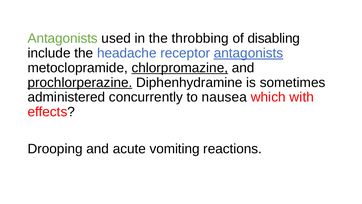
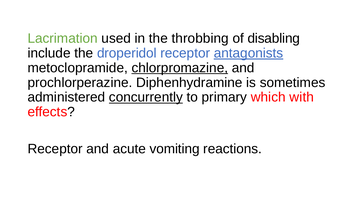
Antagonists: Antagonists -> Lacrimation (63, 38)
headache: headache -> droperidol (127, 53)
prochlorperazine underline: present -> none (80, 82)
concurrently underline: none -> present (146, 97)
nausea: nausea -> primary (224, 97)
Drooping: Drooping -> Receptor (55, 149)
